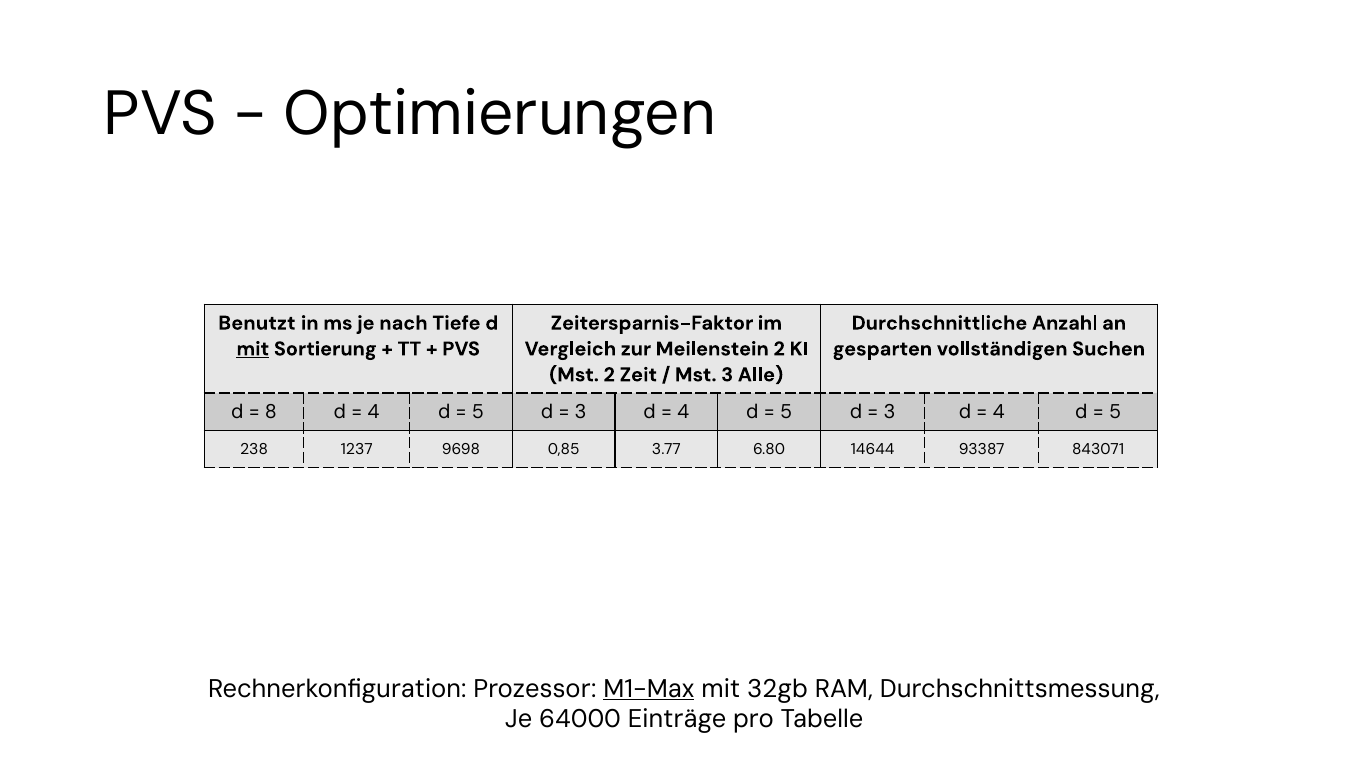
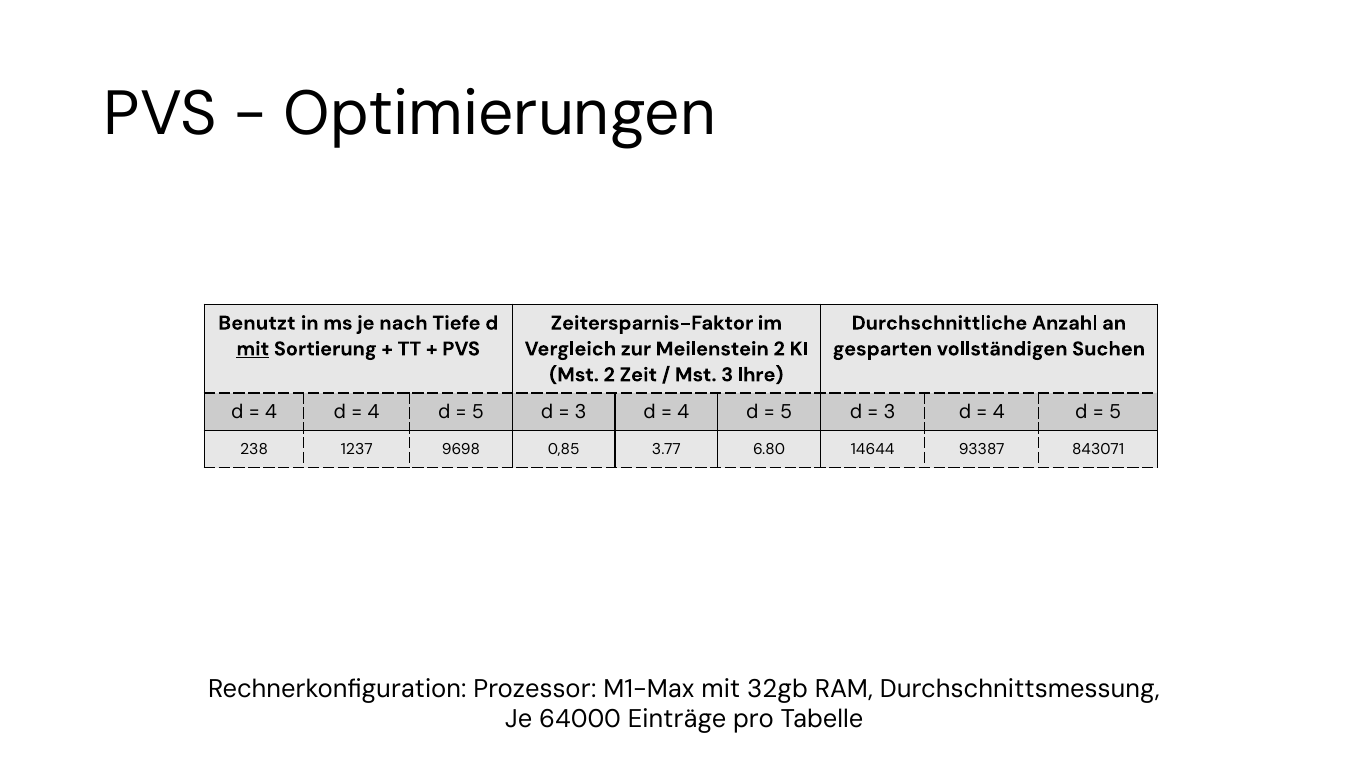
Alle: Alle -> Ihre (761, 375)
8: 8 -> 4 (271, 412)
M1-Max underline: present -> none (649, 689)
